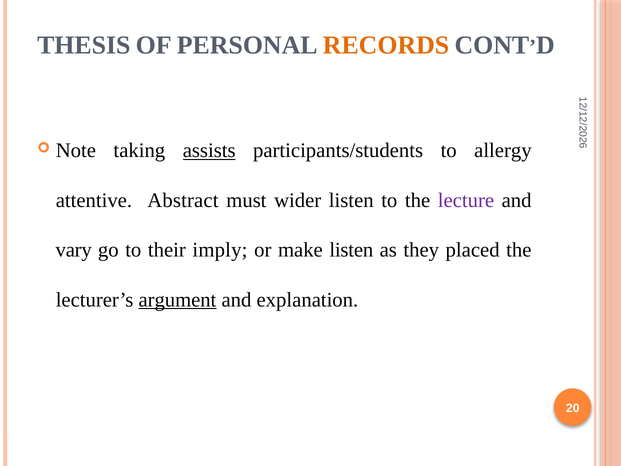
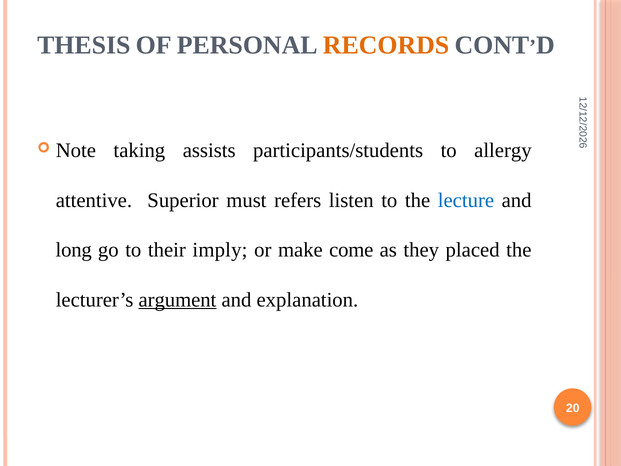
assists underline: present -> none (209, 150)
Abstract: Abstract -> Superior (183, 200)
wider: wider -> refers (298, 200)
lecture colour: purple -> blue (466, 200)
vary: vary -> long (74, 250)
make listen: listen -> come (351, 250)
